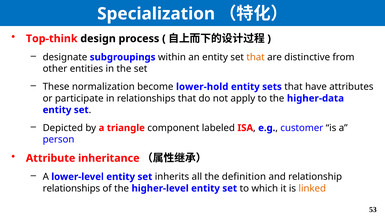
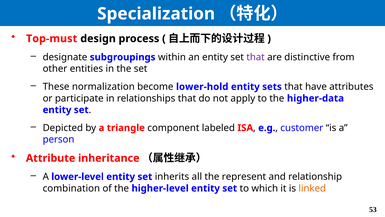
Top-think: Top-think -> Top-must (52, 39)
that colour: orange -> purple (256, 57)
definition: definition -> represent (244, 176)
relationships: relationships -> combination (71, 188)
